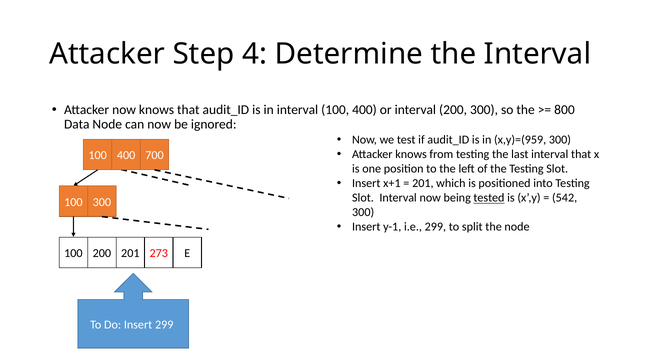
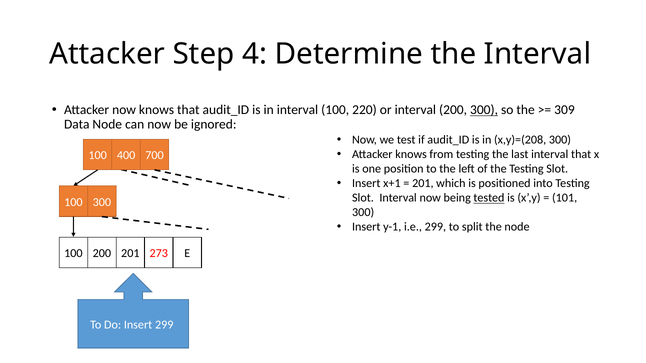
interval 100 400: 400 -> 220 (364, 110)
300 underline: none -> present (484, 110)
800: 800 -> 309 (564, 110)
x,y)=(959: x,y)=(959 -> x,y)=(208 (520, 140)
542: 542 -> 101 (565, 198)
